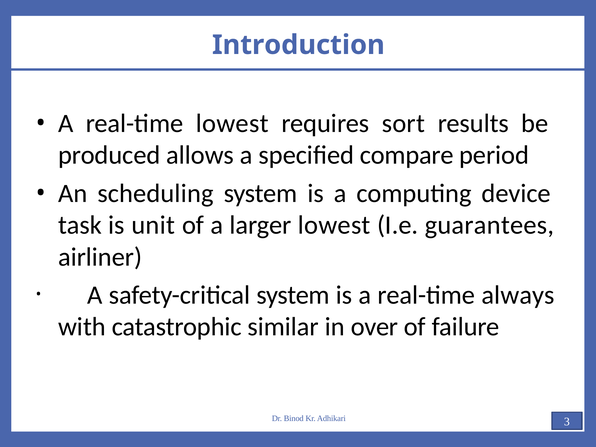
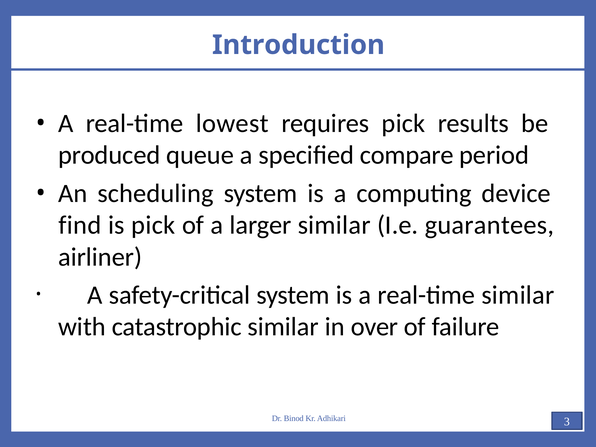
requires sort: sort -> pick (403, 123)
allows: allows -> queue (200, 155)
task: task -> find (80, 225)
is unit: unit -> pick (153, 225)
larger lowest: lowest -> similar (334, 225)
real-time always: always -> similar (518, 295)
